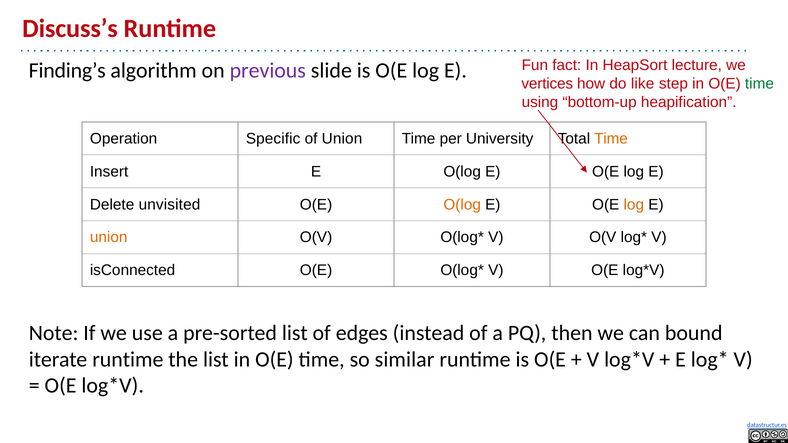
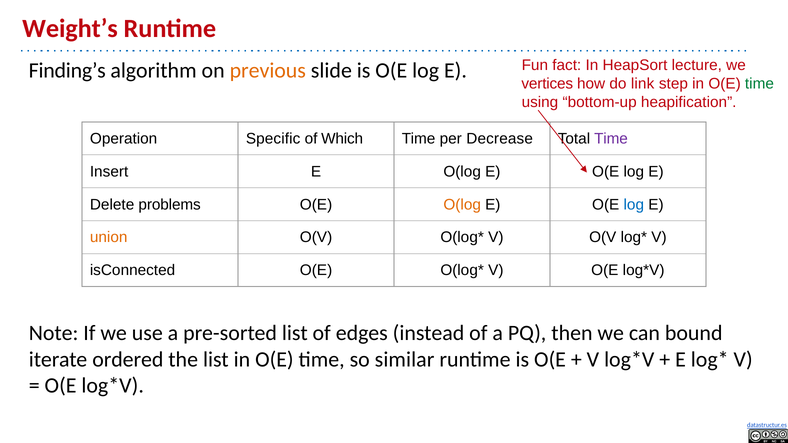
Discuss’s: Discuss’s -> Weight’s (70, 29)
previous colour: purple -> orange (268, 71)
like: like -> link (643, 84)
of Union: Union -> Which (342, 139)
University: University -> Decrease (500, 139)
Time colour: orange -> purple (611, 139)
unvisited: unvisited -> problems (170, 205)
log colour: orange -> blue (634, 205)
iterate runtime: runtime -> ordered (128, 360)
